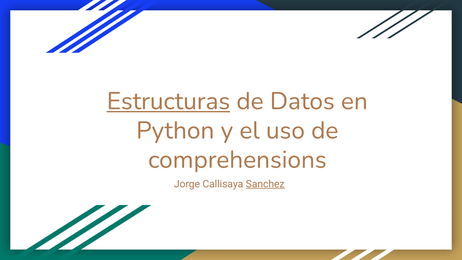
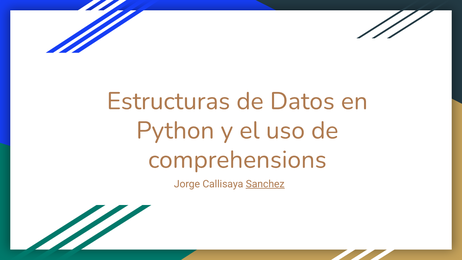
Estructuras underline: present -> none (168, 101)
